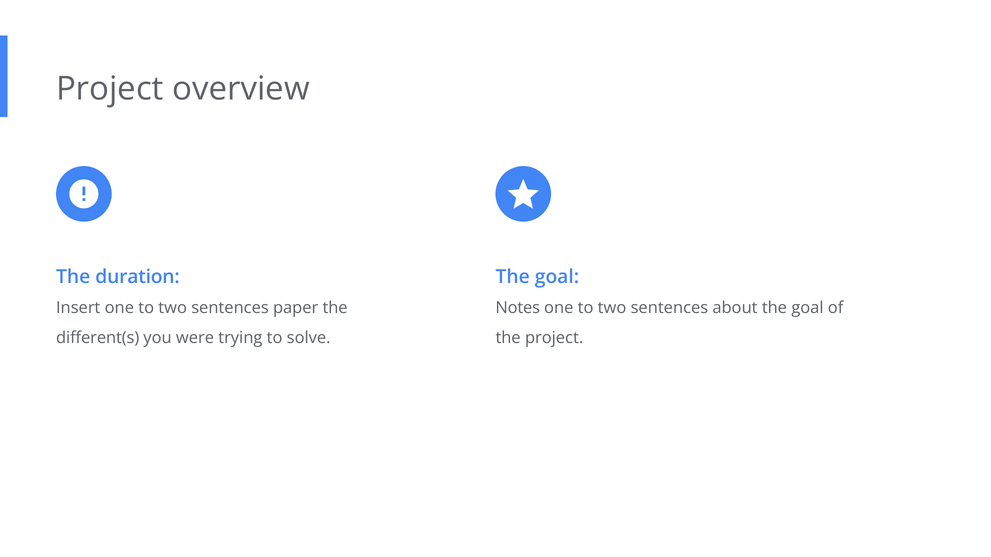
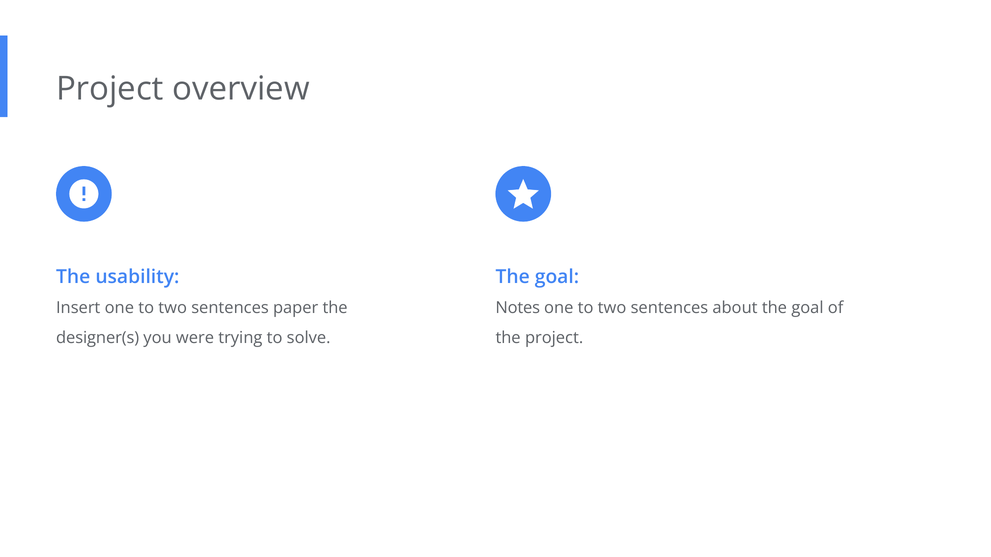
duration: duration -> usability (137, 277)
different(s: different(s -> designer(s (98, 338)
